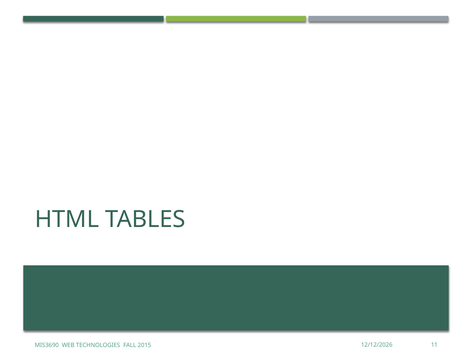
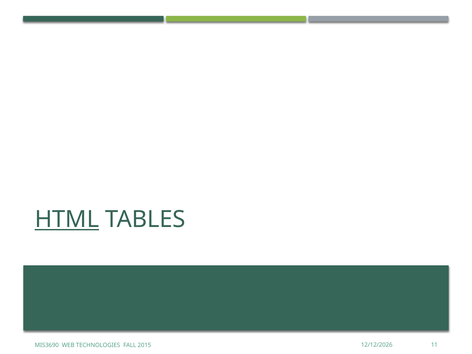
HTML underline: none -> present (67, 220)
